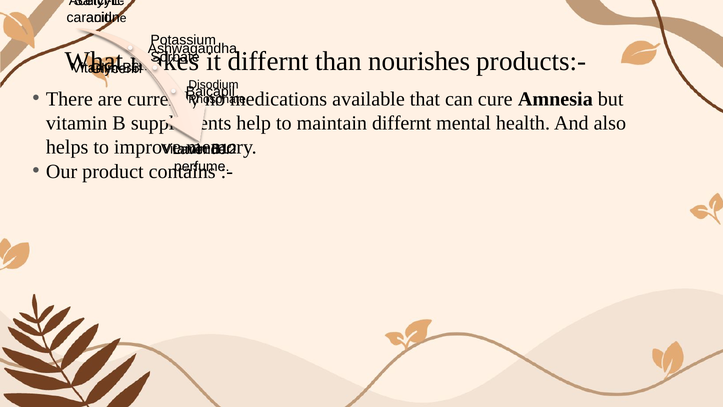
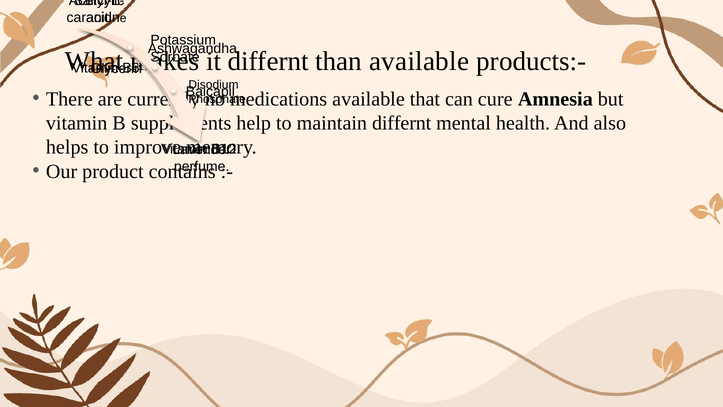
than nourishes: nourishes -> available (419, 61)
